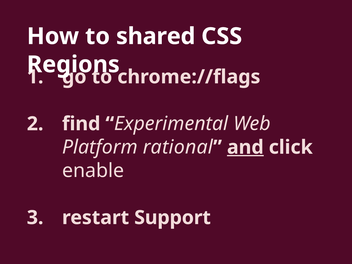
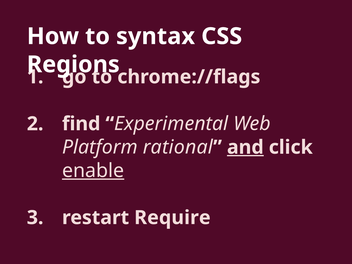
shared: shared -> syntax (156, 36)
enable underline: none -> present (93, 171)
Support: Support -> Require (172, 218)
